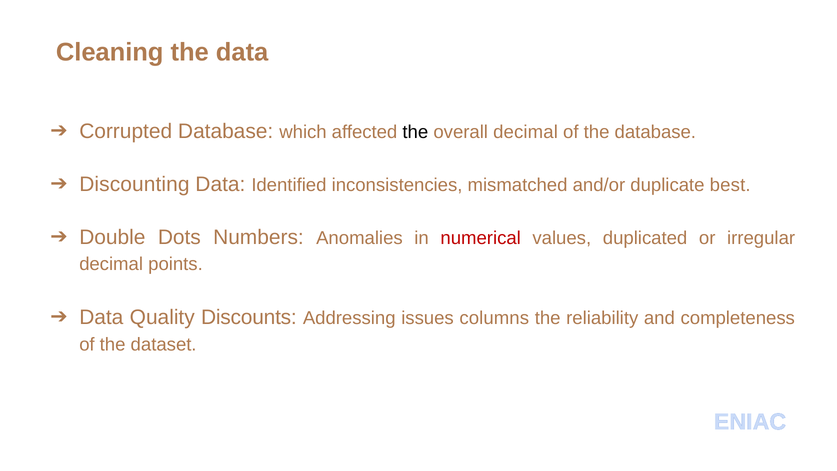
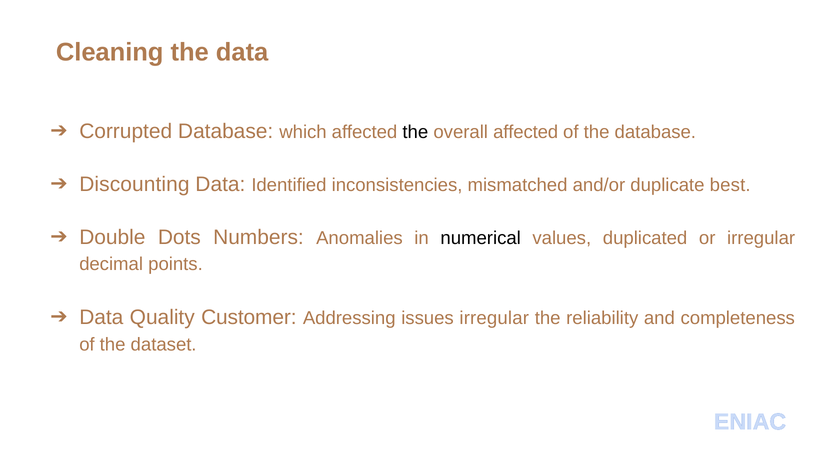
overall decimal: decimal -> affected (526, 132)
numerical colour: red -> black (481, 238)
Discounts: Discounts -> Customer (249, 317)
issues columns: columns -> irregular (494, 318)
